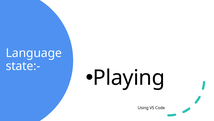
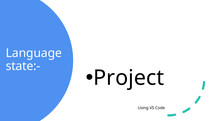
Playing: Playing -> Project (129, 77)
